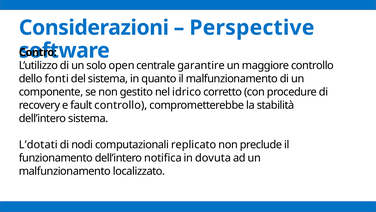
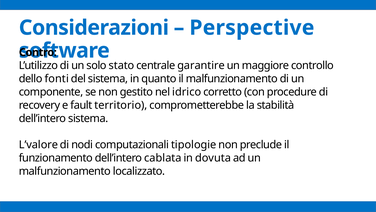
open: open -> stato (122, 65)
fault controllo: controllo -> territorio (121, 105)
L’dotati: L’dotati -> L’valore (38, 144)
replicato: replicato -> tipologie (194, 144)
notifica: notifica -> cablata (163, 158)
